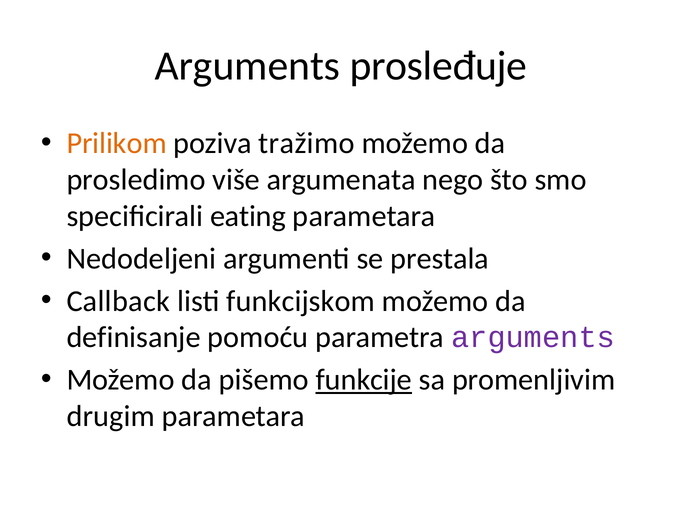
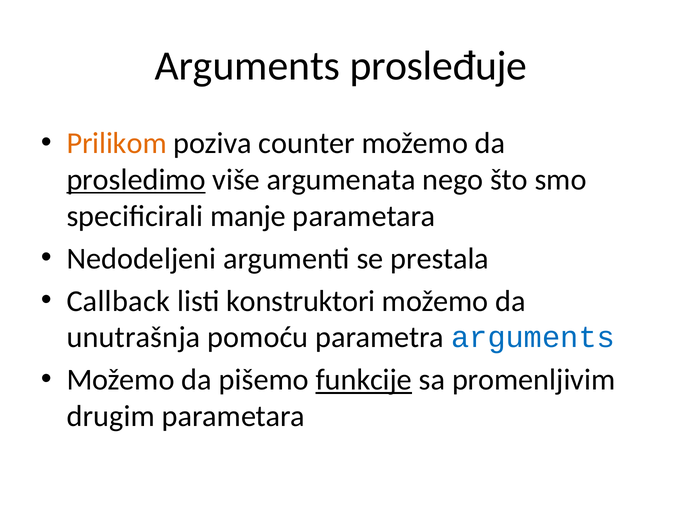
tražimo: tražimo -> counter (307, 143)
prosledimo underline: none -> present (136, 179)
eating: eating -> manje (248, 216)
funkcijskom: funkcijskom -> konstruktori (301, 301)
definisanje: definisanje -> unutrašnja (133, 337)
arguments colour: purple -> blue (533, 337)
